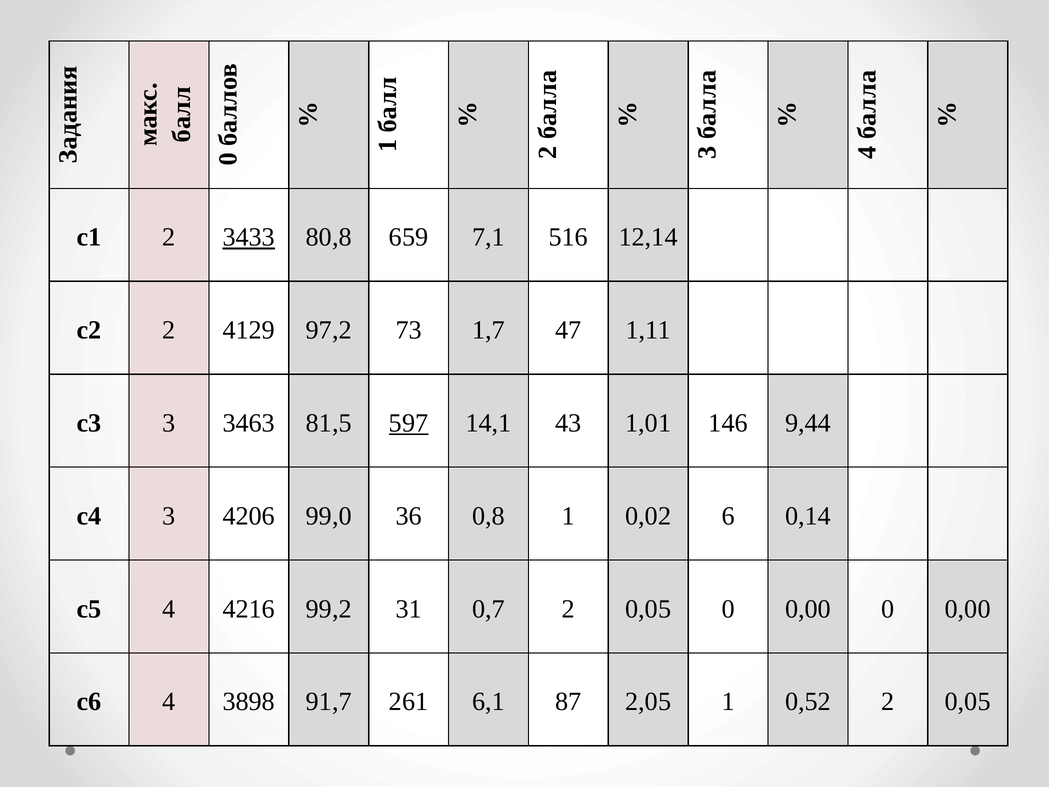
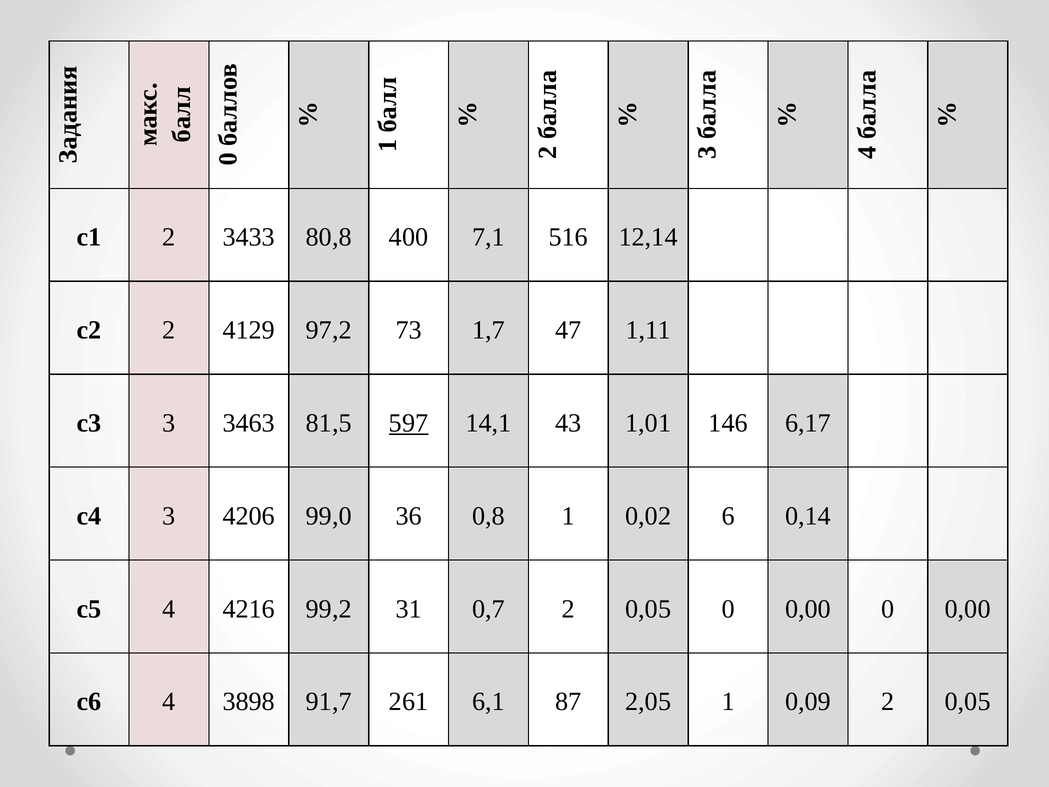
3433 underline: present -> none (249, 237)
659: 659 -> 400 (409, 237)
9,44: 9,44 -> 6,17 (808, 423)
0,52: 0,52 -> 0,09 (808, 702)
